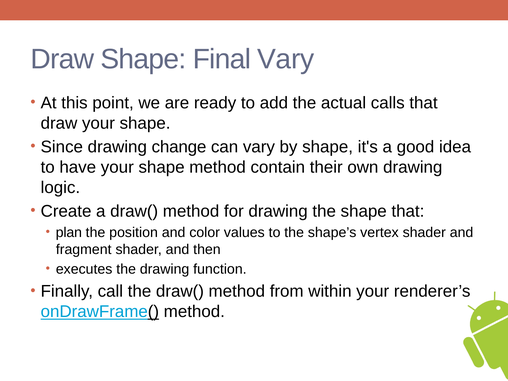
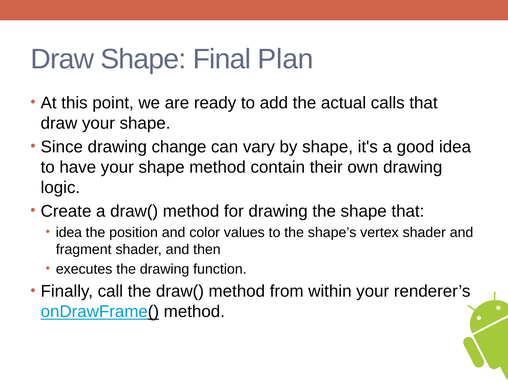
Final Vary: Vary -> Plan (286, 59)
plan: plan -> idea (69, 232)
